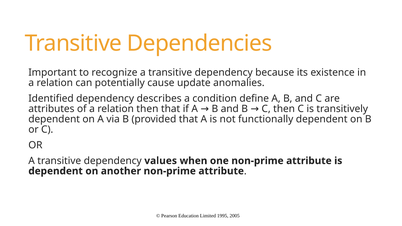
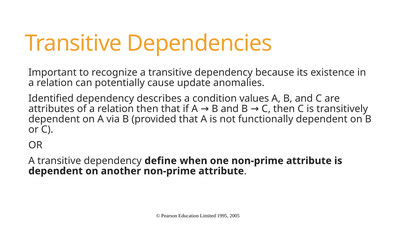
define: define -> values (254, 99)
values: values -> define (161, 161)
